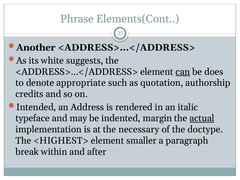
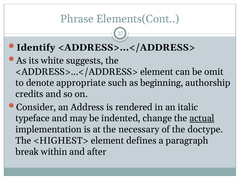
Another: Another -> Identify (36, 47)
can underline: present -> none (183, 72)
does: does -> omit (214, 72)
quotation: quotation -> beginning (162, 83)
Intended: Intended -> Consider (36, 107)
margin: margin -> change (157, 118)
smaller: smaller -> defines (141, 141)
